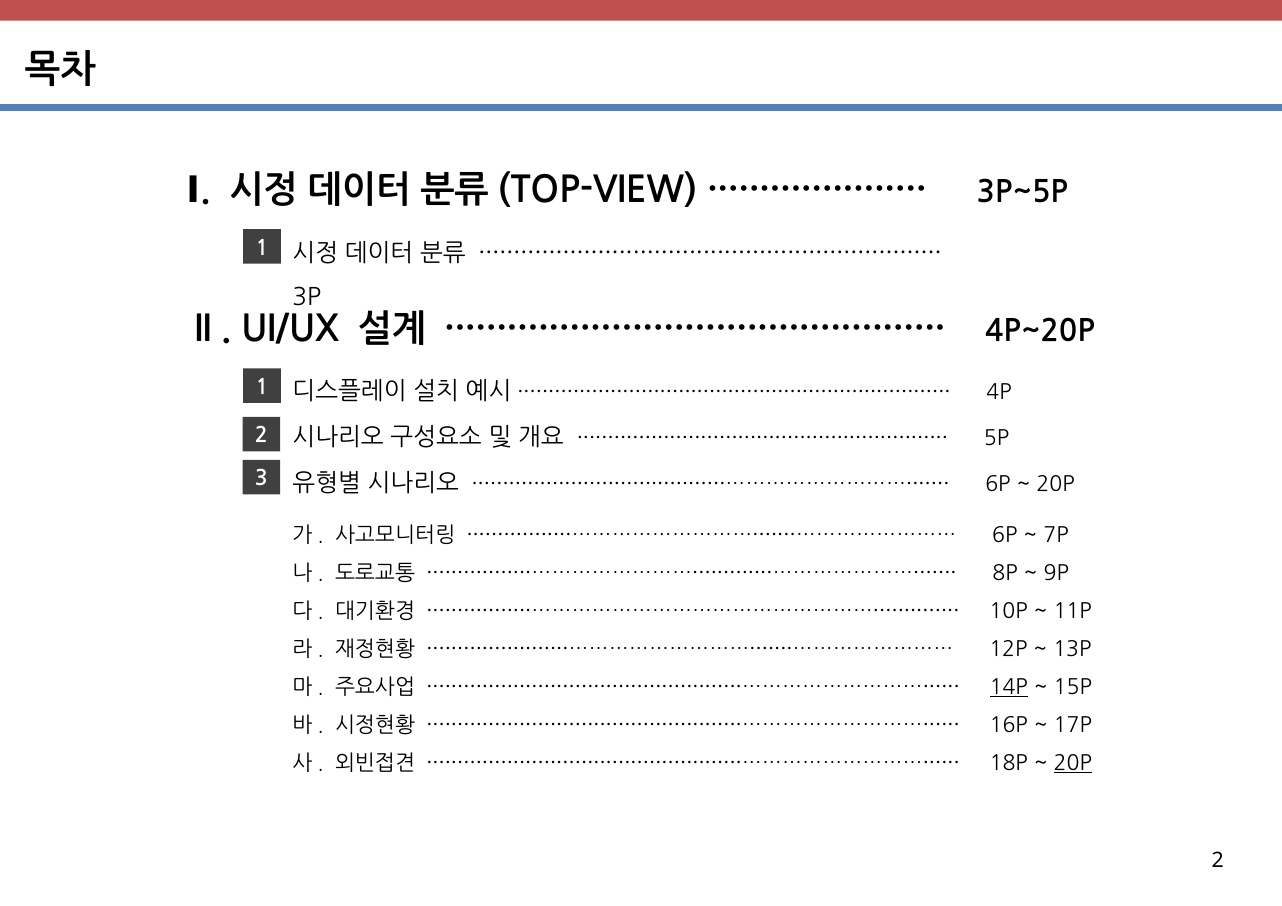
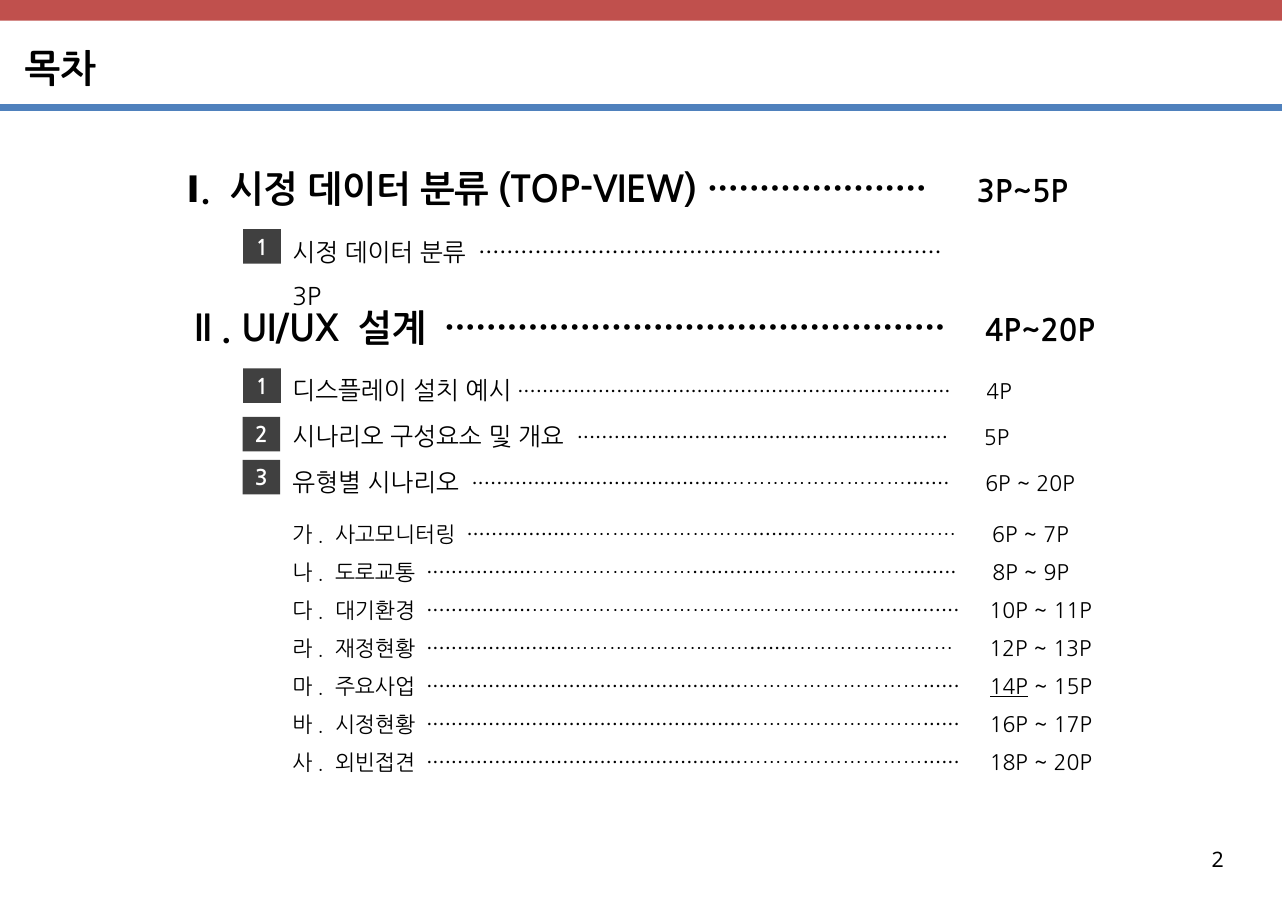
20P underline: present -> none (1073, 764)
